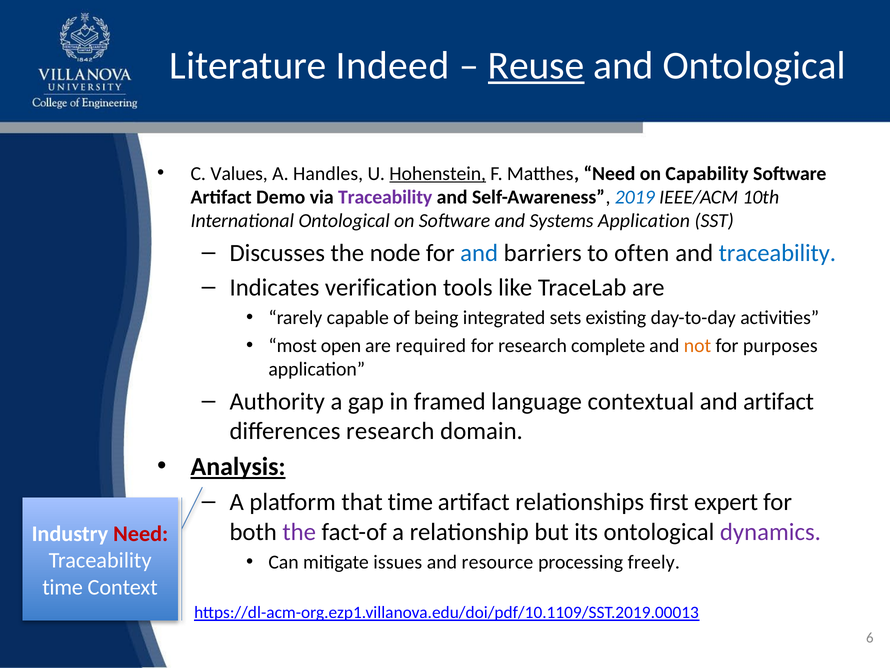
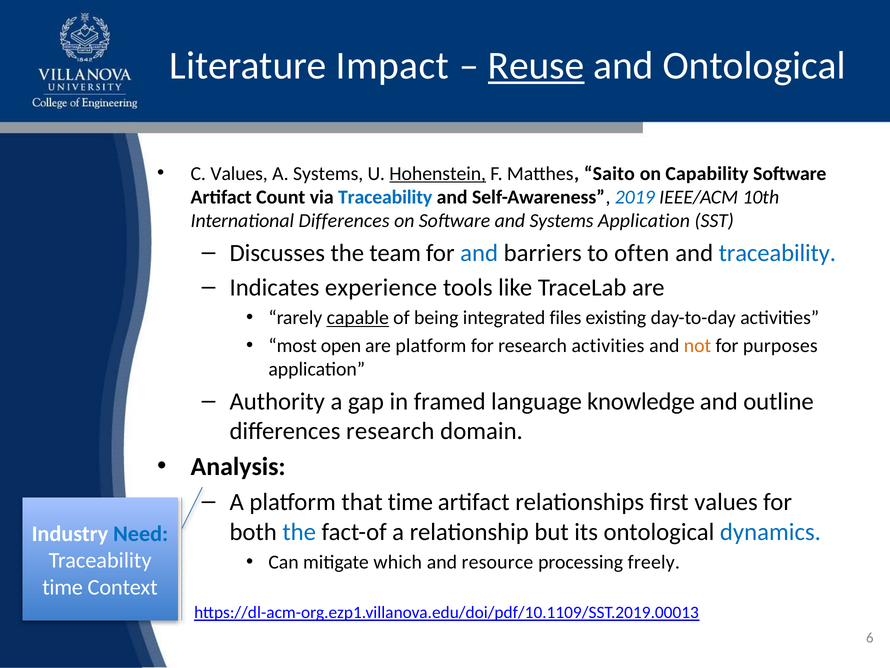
Indeed: Indeed -> Impact (393, 66)
A Handles: Handles -> Systems (328, 173)
Matthes Need: Need -> Saito (609, 173)
Demo: Demo -> Count (281, 197)
Traceability colour: purple -> blue (385, 197)
International Ontological: Ontological -> Differences (344, 221)
node: node -> team (395, 253)
verification: verification -> experience (381, 287)
capable underline: none -> present (358, 318)
sets: sets -> files (566, 318)
are required: required -> platform (431, 345)
research complete: complete -> activities (608, 345)
contextual: contextual -> knowledge (641, 401)
and artifact: artifact -> outline (779, 401)
Analysis underline: present -> none (238, 466)
first expert: expert -> values (726, 502)
the colour: purple -> blue (299, 532)
dynamics colour: purple -> blue (770, 532)
Need colour: red -> blue (141, 533)
issues: issues -> which (398, 562)
